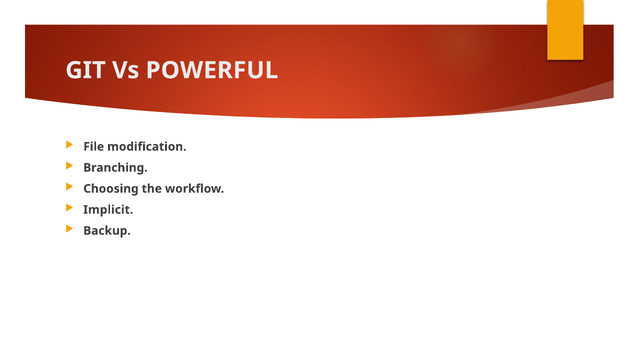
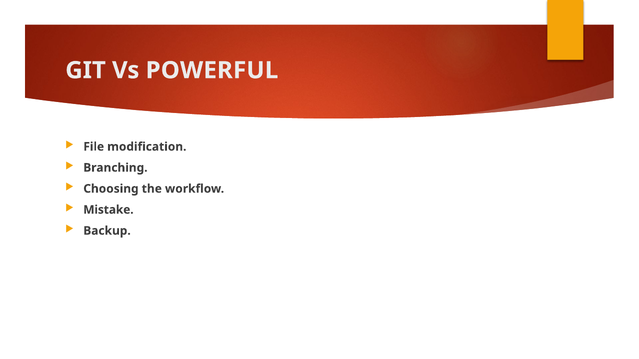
Implicit: Implicit -> Mistake (108, 210)
